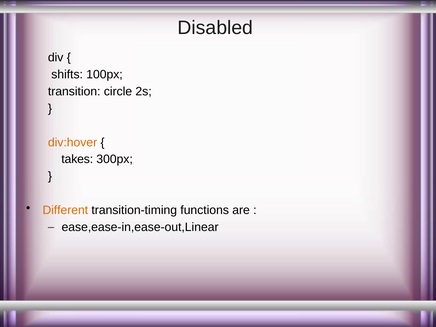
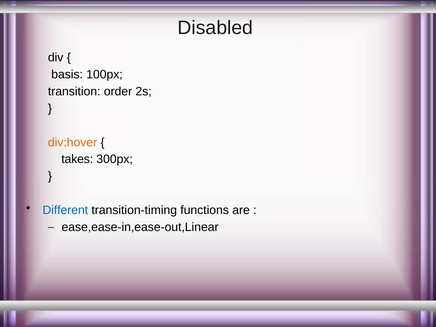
shifts: shifts -> basis (67, 74)
circle: circle -> order (118, 91)
Different colour: orange -> blue (65, 210)
